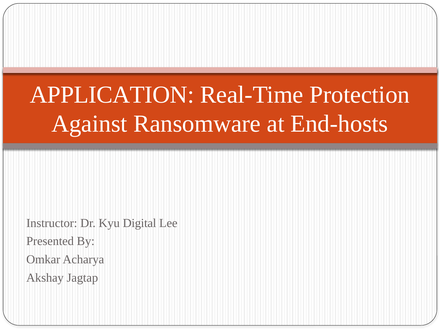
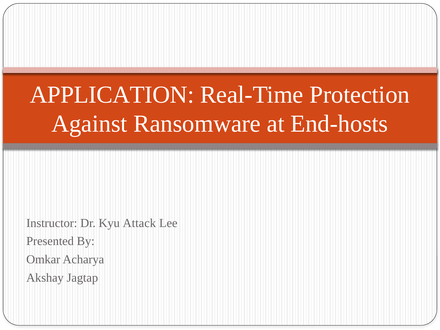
Digital: Digital -> Attack (139, 223)
